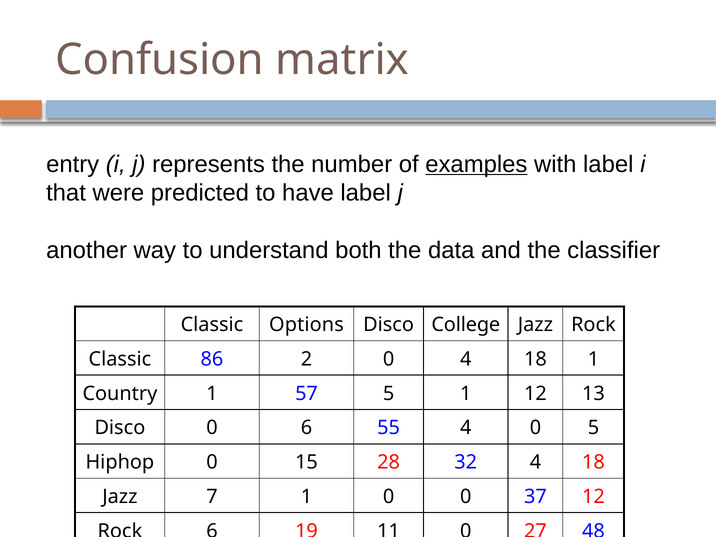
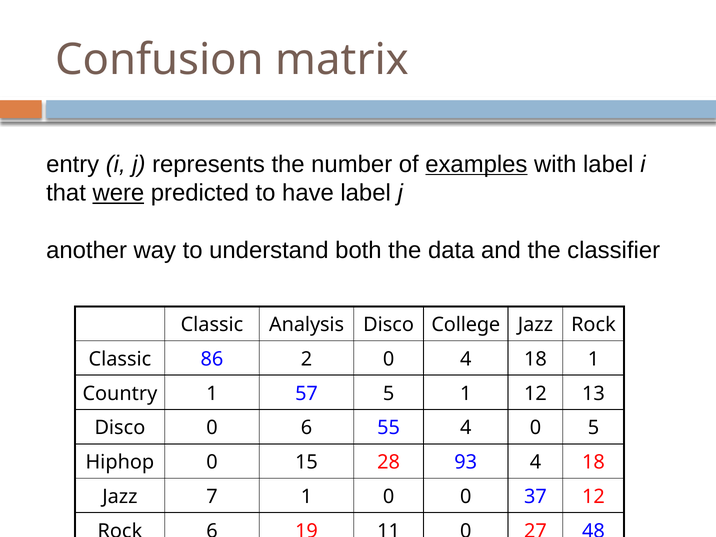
were underline: none -> present (118, 193)
Options: Options -> Analysis (307, 325)
32: 32 -> 93 (466, 462)
